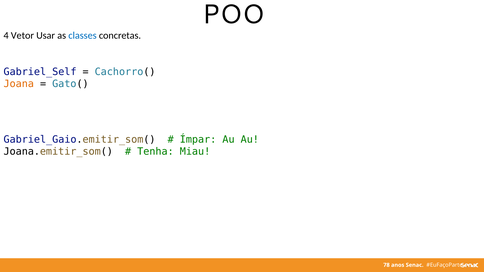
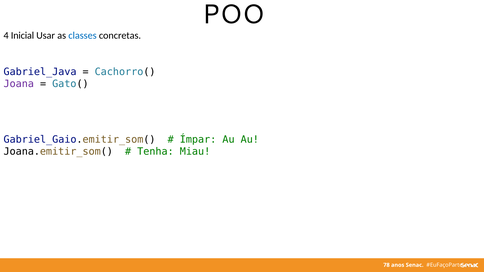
Vetor: Vetor -> Inicial (22, 36)
Gabriel_Self: Gabriel_Self -> Gabriel_Java (40, 72)
Joana colour: orange -> purple (19, 84)
